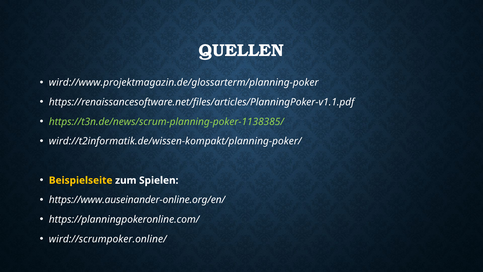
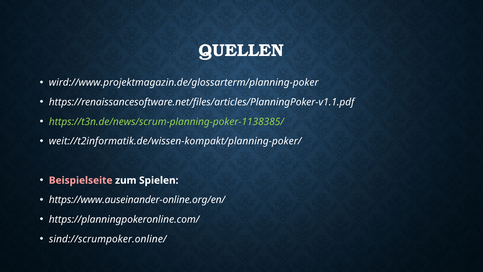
wird://t2informatik.de/wissen-kompakt/planning-poker/: wird://t2informatik.de/wissen-kompakt/planning-poker/ -> weit://t2informatik.de/wissen-kompakt/planning-poker/ (175, 141)
Beispielseite colour: yellow -> pink (81, 180)
wird://scrumpoker.online/: wird://scrumpoker.online/ -> sind://scrumpoker.online/ (108, 239)
